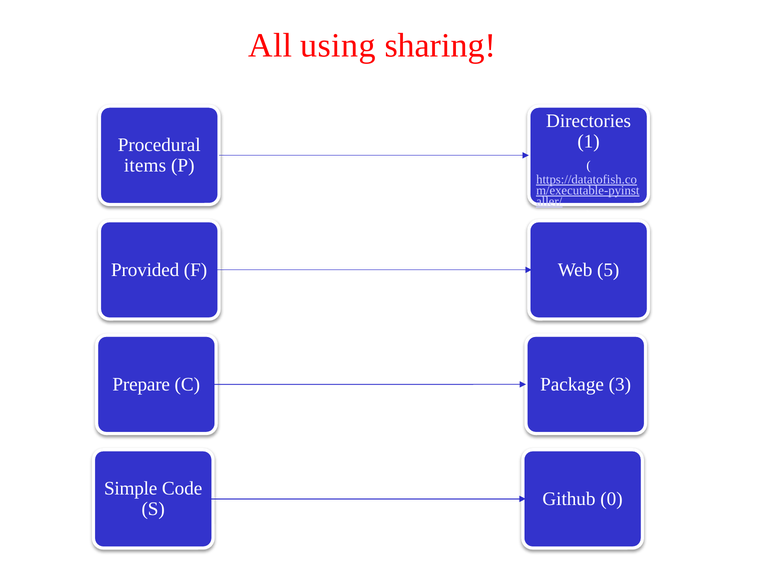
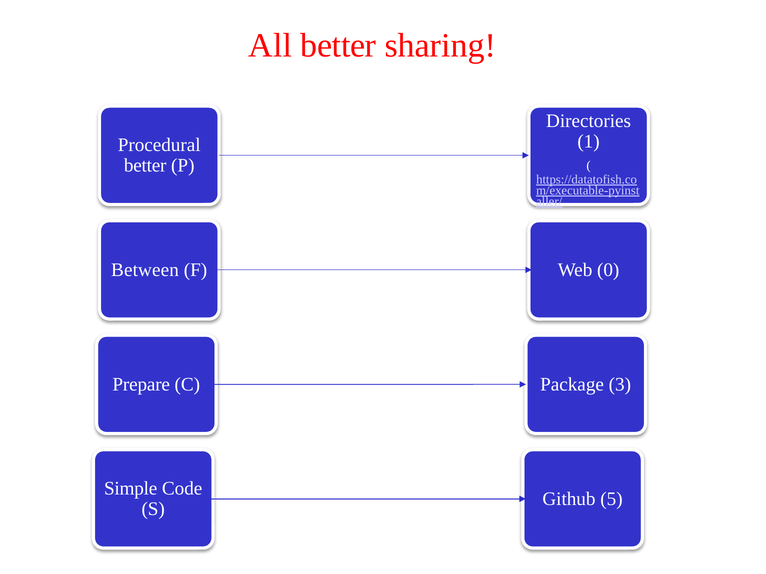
All using: using -> better (338, 45)
items: items -> better (145, 166)
Provided: Provided -> Between (145, 270)
5: 5 -> 0 (608, 270)
0: 0 -> 5 (611, 499)
